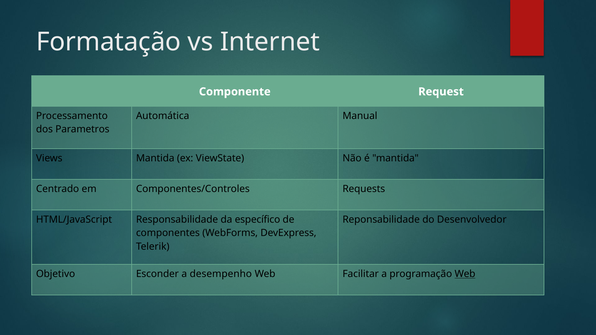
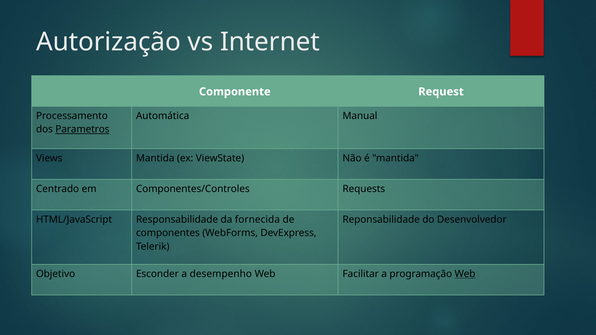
Formatação: Formatação -> Autorização (108, 42)
Parametros underline: none -> present (82, 129)
específico: específico -> fornecida (257, 220)
